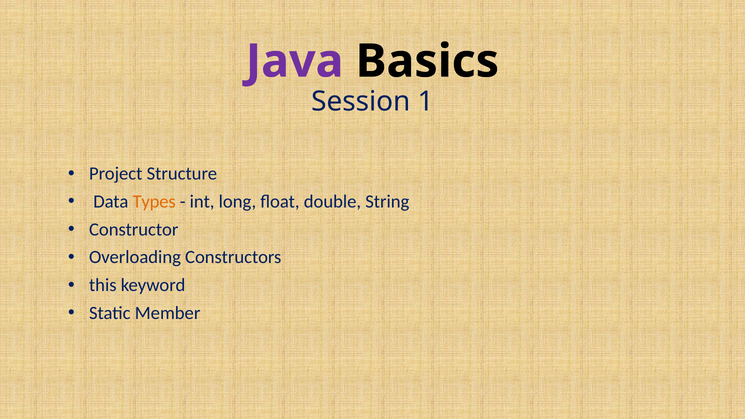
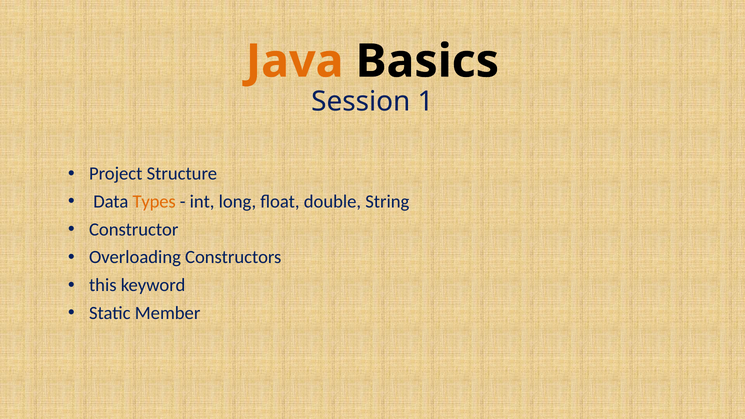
Java colour: purple -> orange (295, 61)
